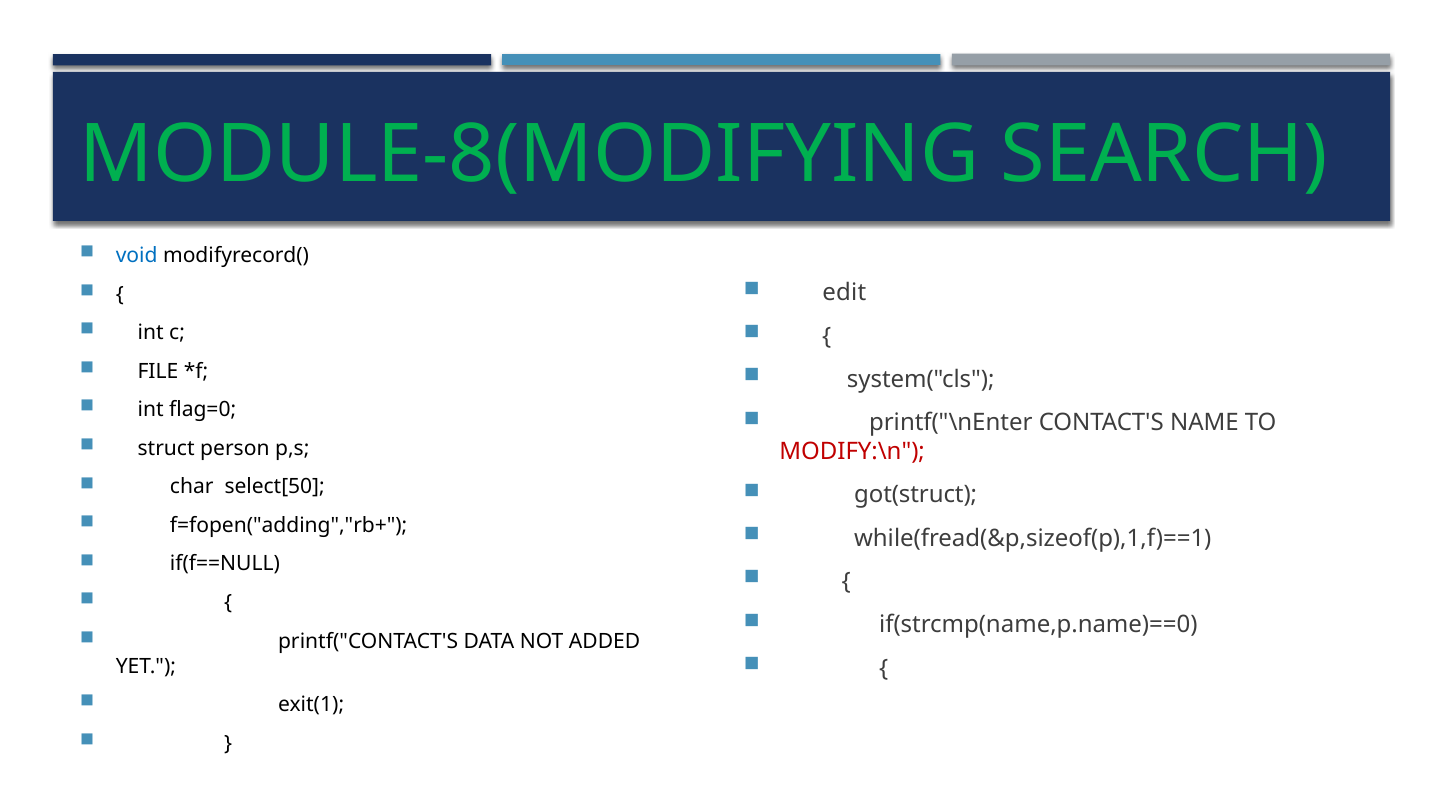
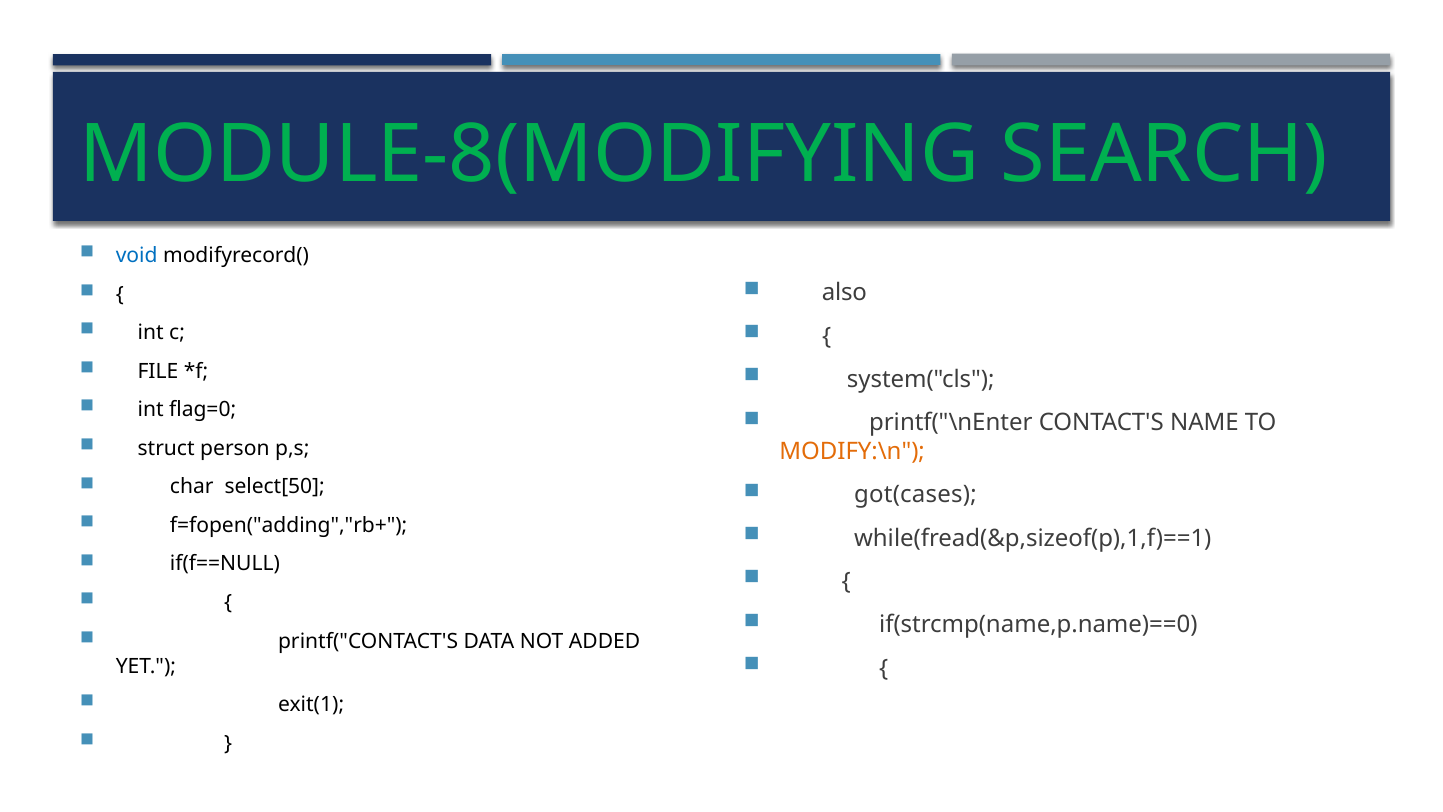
edit: edit -> also (844, 293)
MODIFY:\n colour: red -> orange (852, 451)
got(struct: got(struct -> got(cases (915, 495)
